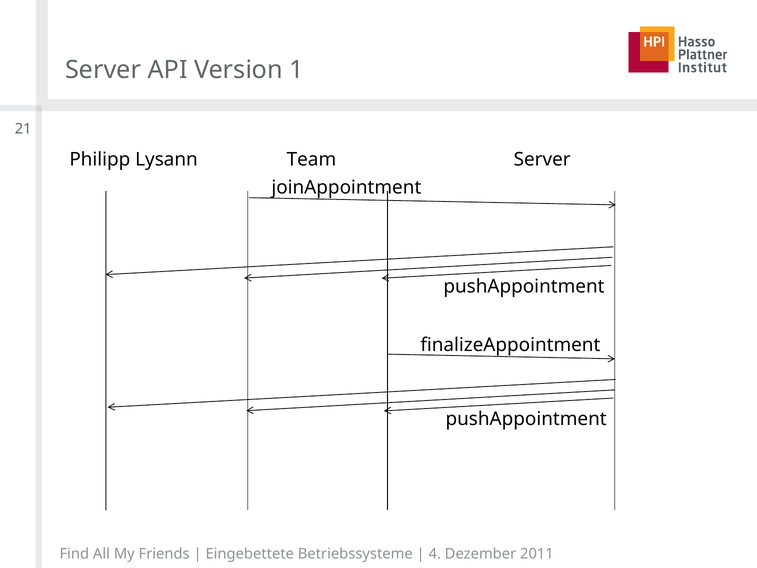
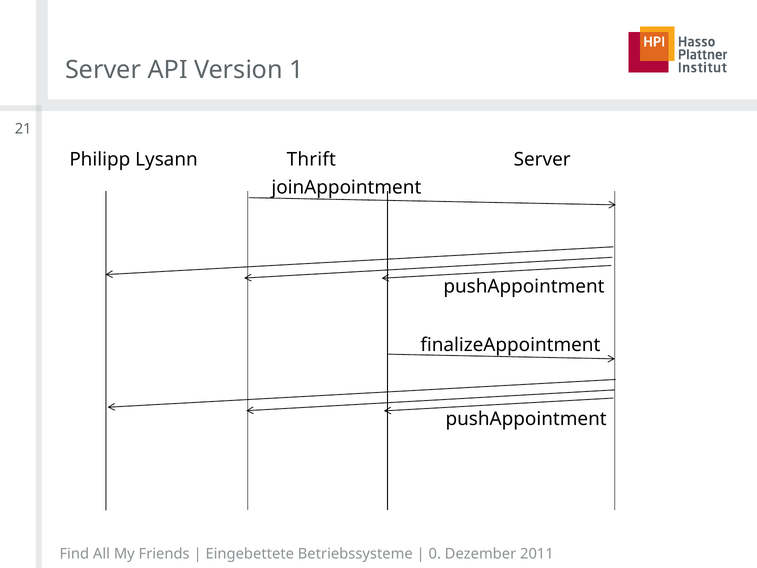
Team: Team -> Thrift (311, 159)
4: 4 -> 0 (435, 554)
